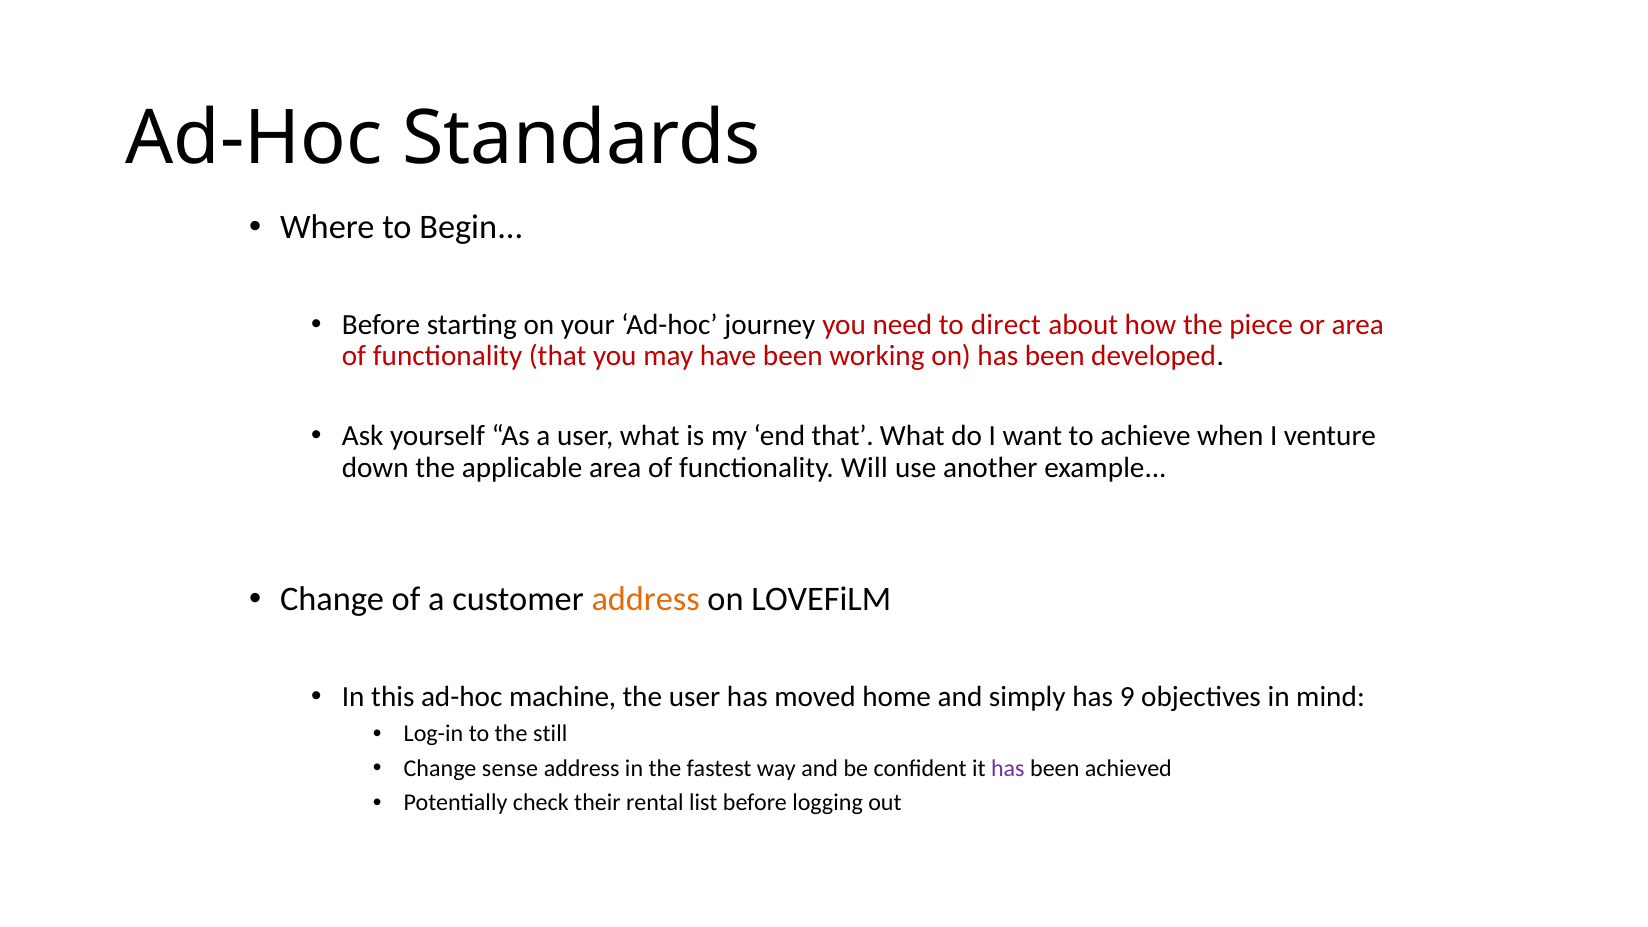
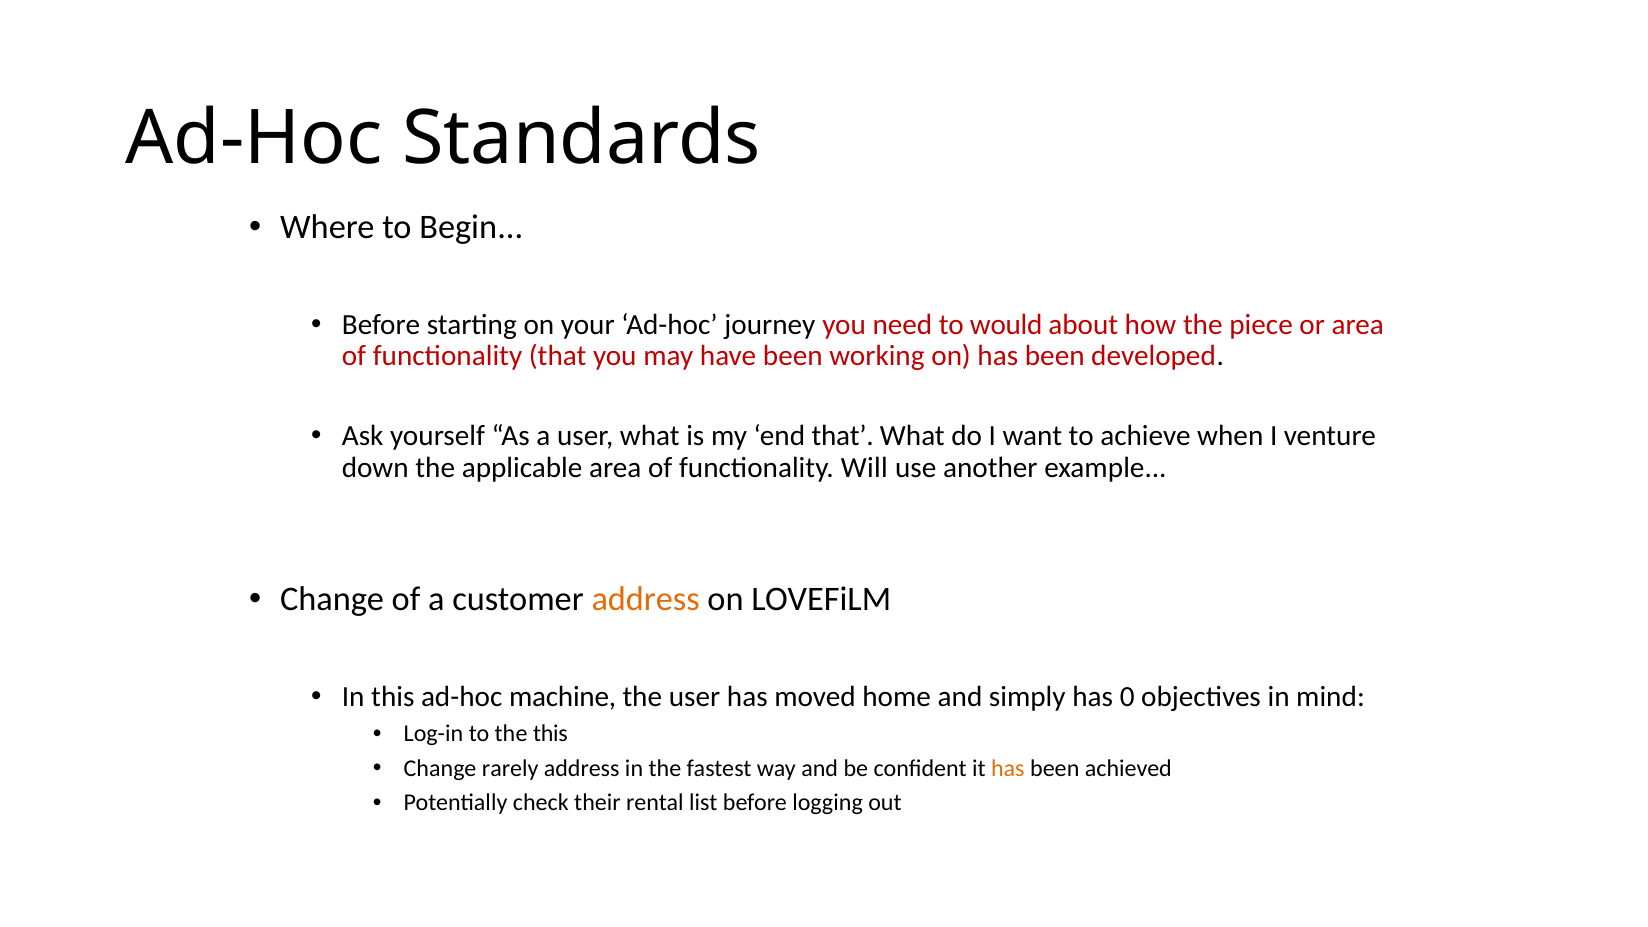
direct: direct -> would (1006, 324)
9: 9 -> 0 (1127, 696)
the still: still -> this (550, 734)
sense: sense -> rarely (510, 768)
has colour: purple -> orange (1008, 768)
